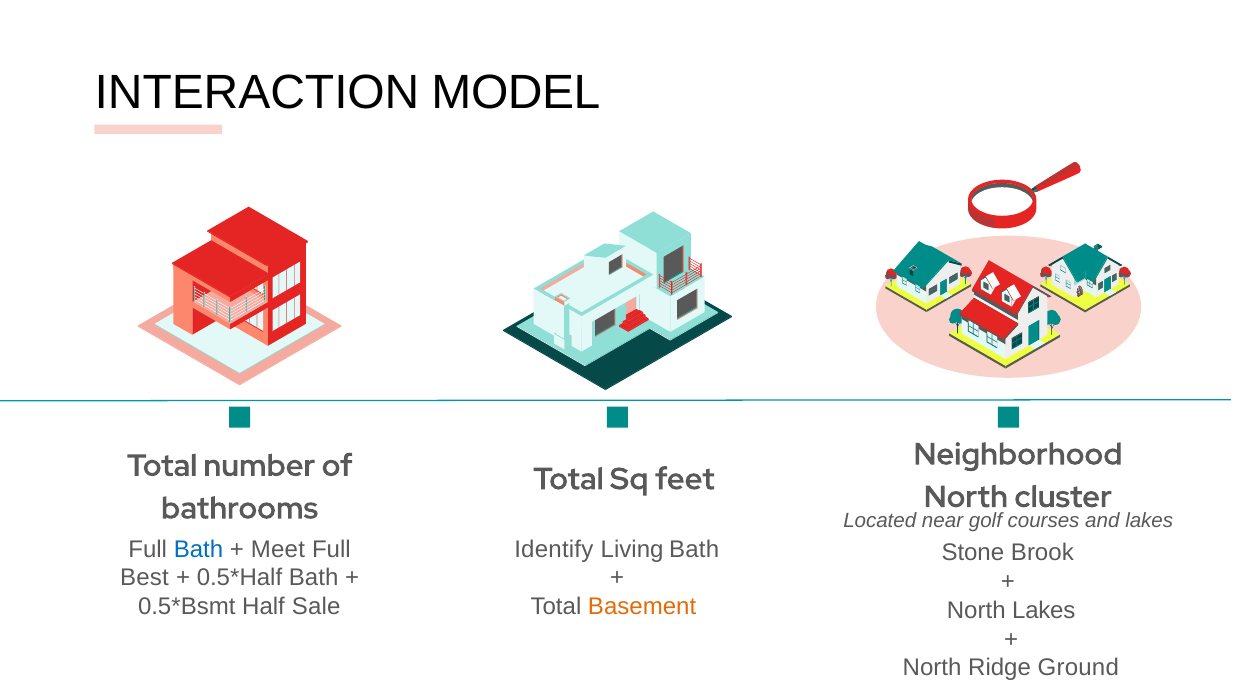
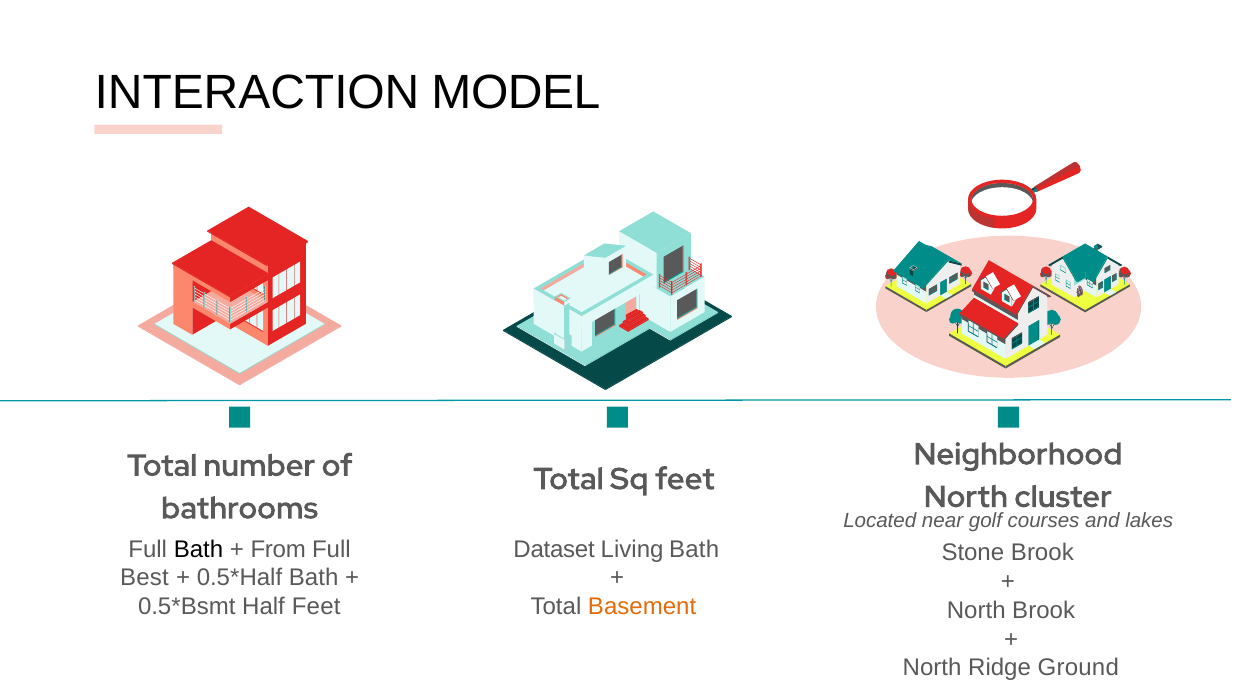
Bath colour: blue -> black (198, 549)
Meet: Meet -> From (278, 549)
Identify: Identify -> Dataset (554, 549)
Half Sale: Sale -> Feet (316, 607)
North Lakes: Lakes -> Brook (1044, 610)
